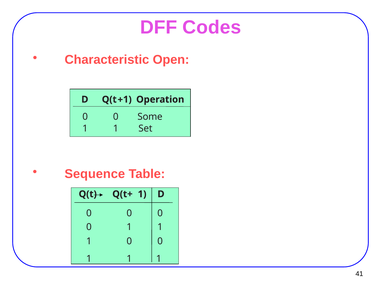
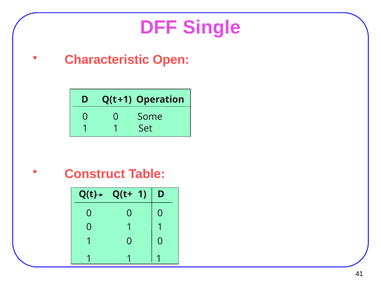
Codes: Codes -> Single (212, 27)
Sequence: Sequence -> Construct (95, 174)
